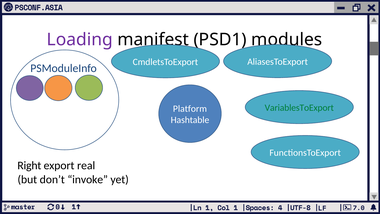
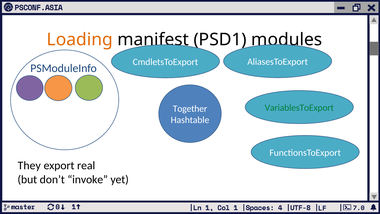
Loading colour: purple -> orange (80, 40)
Platform: Platform -> Together (190, 108)
Right: Right -> They (29, 165)
